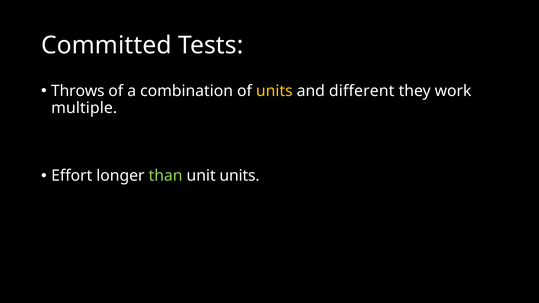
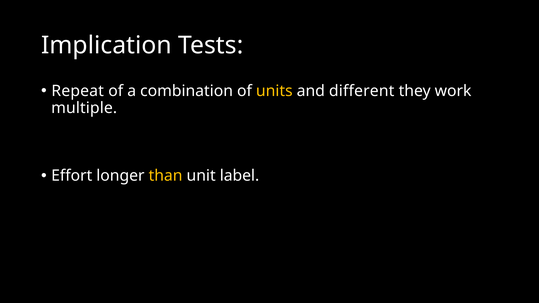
Committed: Committed -> Implication (106, 45)
Throws: Throws -> Repeat (78, 91)
than colour: light green -> yellow (166, 176)
unit units: units -> label (239, 176)
